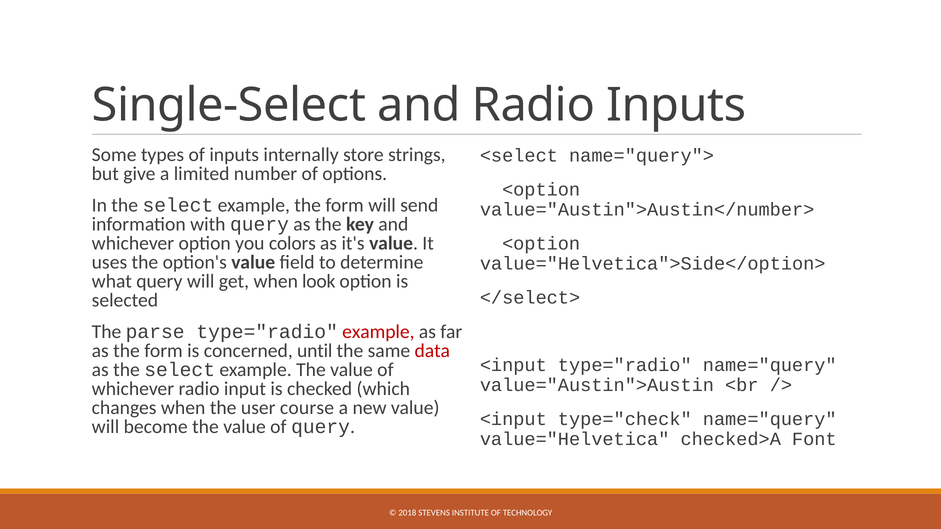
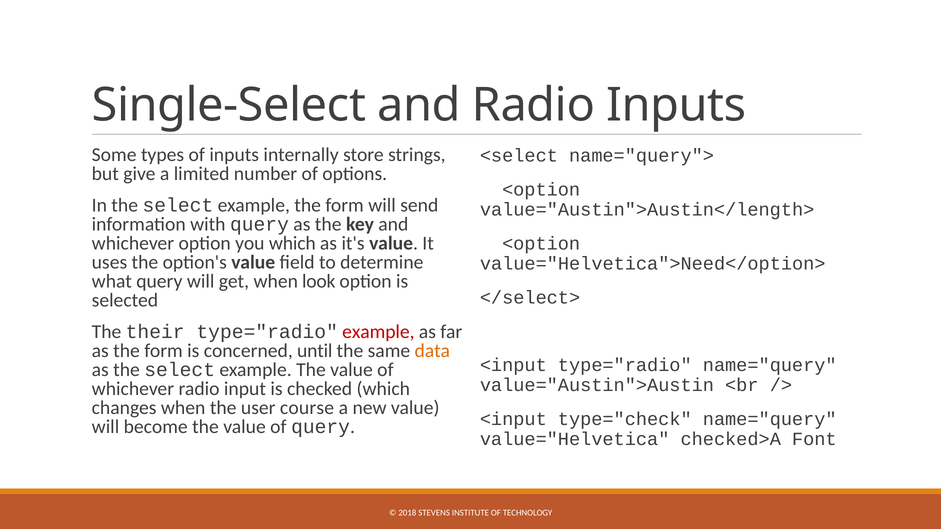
value="Austin">Austin</number>: value="Austin">Austin</number> -> value="Austin">Austin</length> (647, 210)
you colors: colors -> which (292, 243)
value="Helvetica">Side</option>: value="Helvetica">Side</option> -> value="Helvetica">Need</option> (653, 264)
parse: parse -> their (155, 332)
data colour: red -> orange (432, 351)
